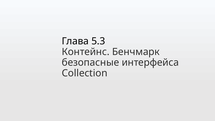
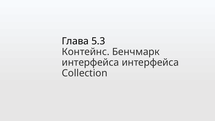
безопасные: безопасные -> интерфейса (90, 62)
